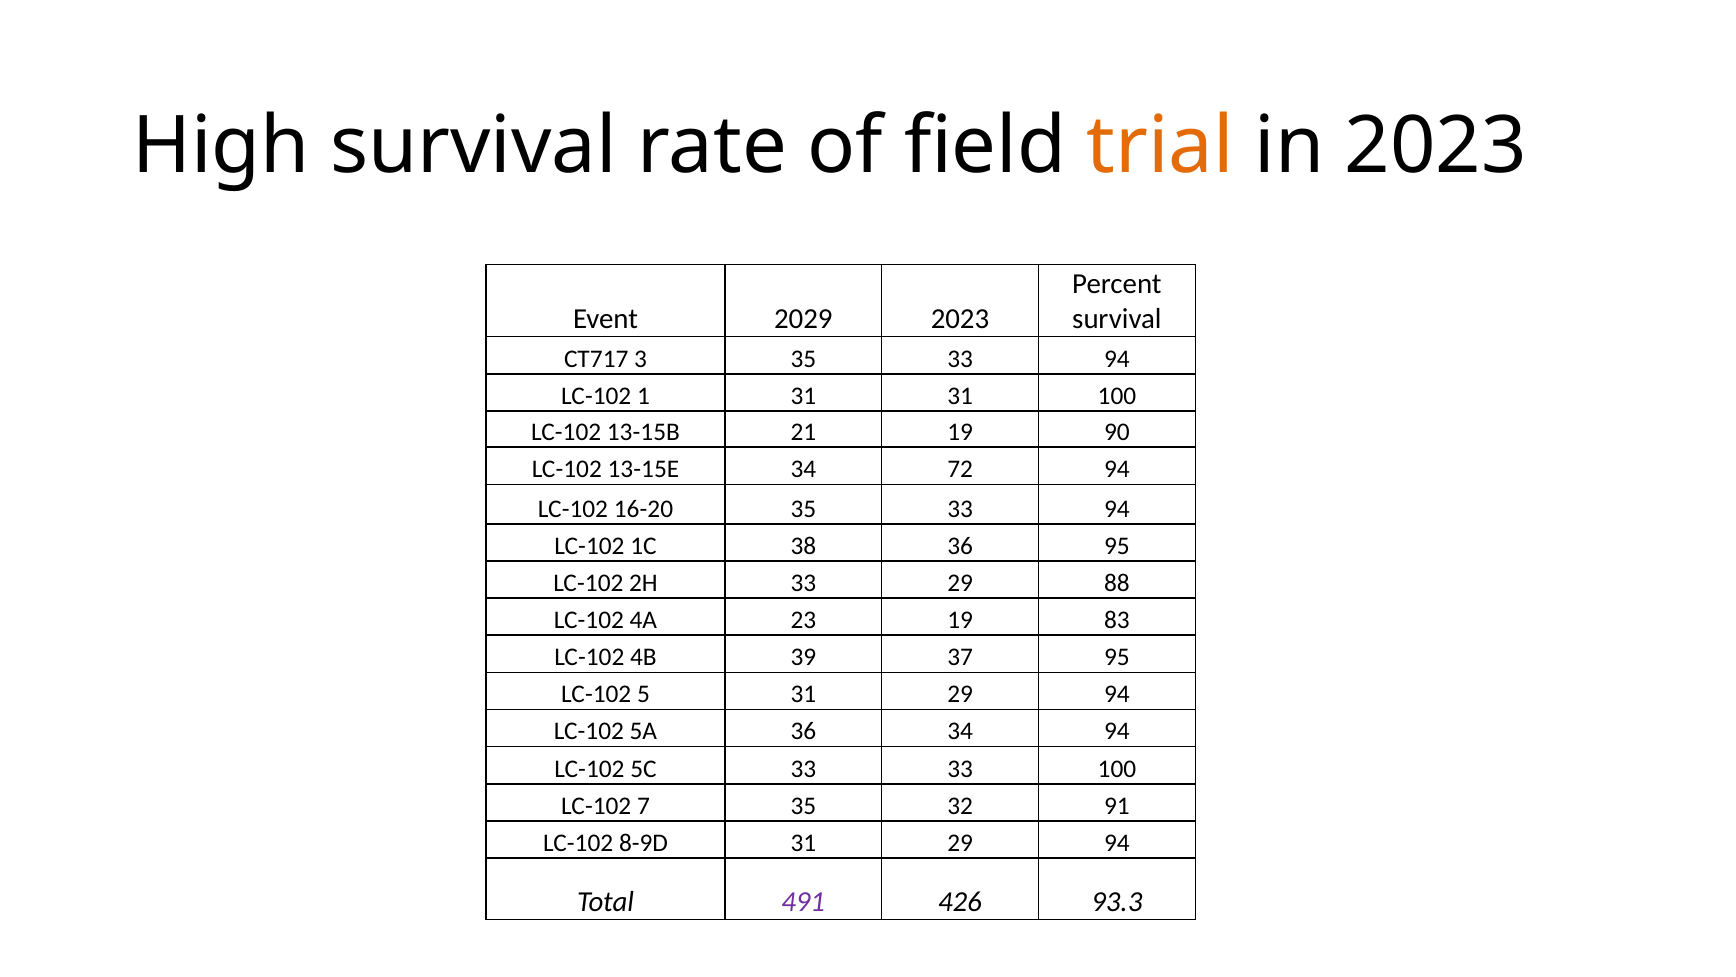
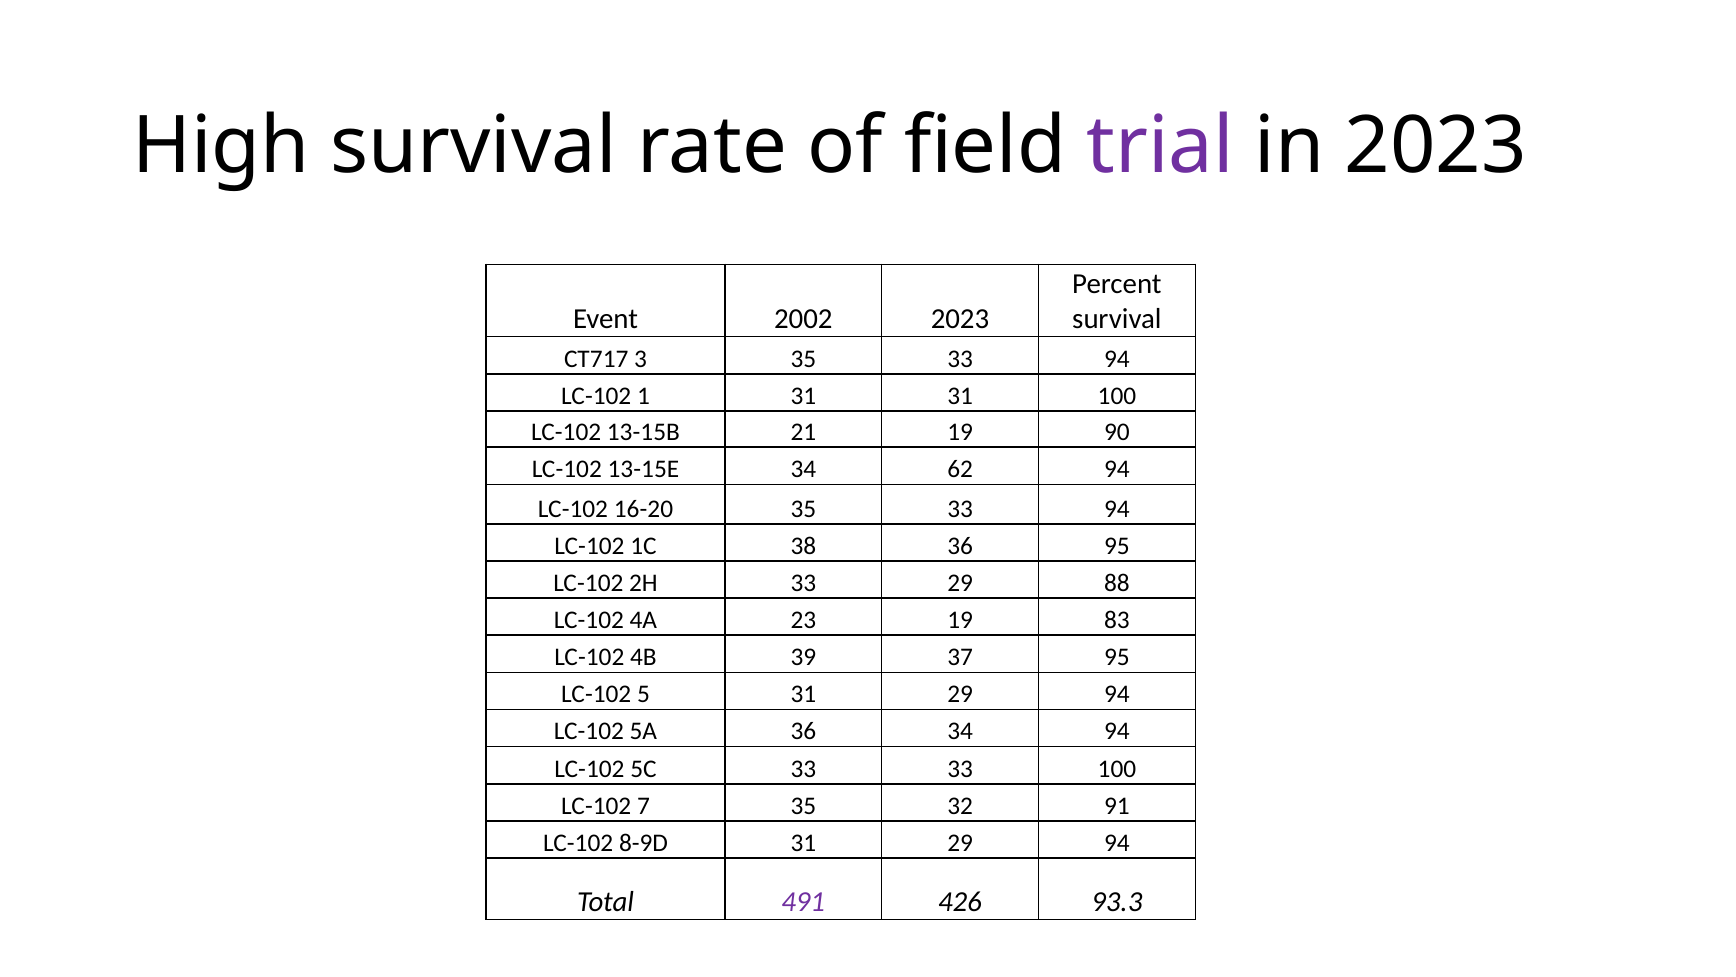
trial colour: orange -> purple (1160, 146)
2029: 2029 -> 2002 (803, 319)
72: 72 -> 62 (960, 469)
